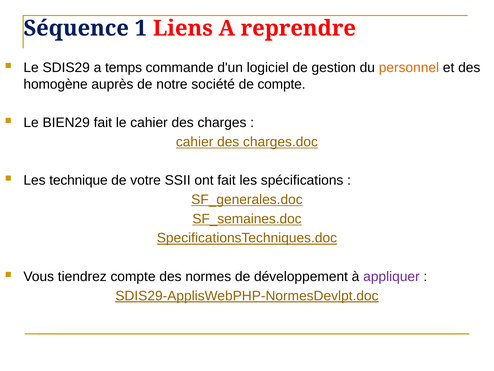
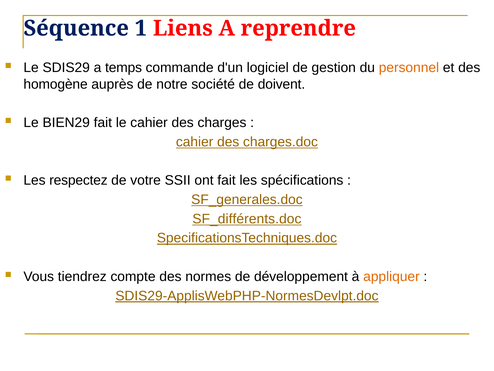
de compte: compte -> doivent (281, 84)
technique: technique -> respectez (78, 180)
SF_semaines.doc: SF_semaines.doc -> SF_différents.doc (247, 219)
appliquer colour: purple -> orange (391, 276)
